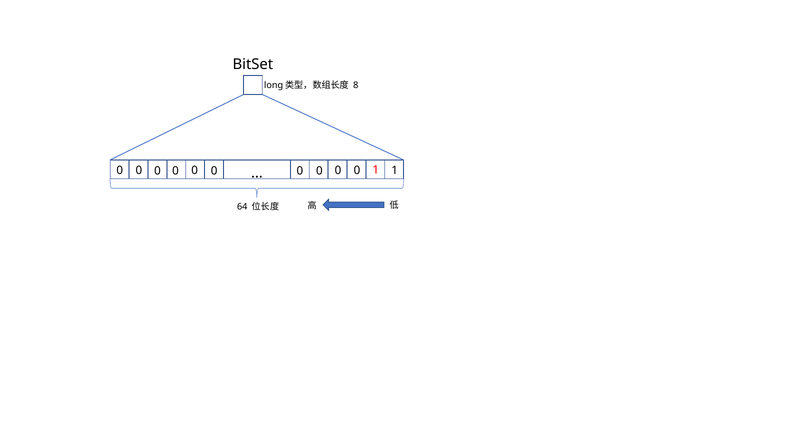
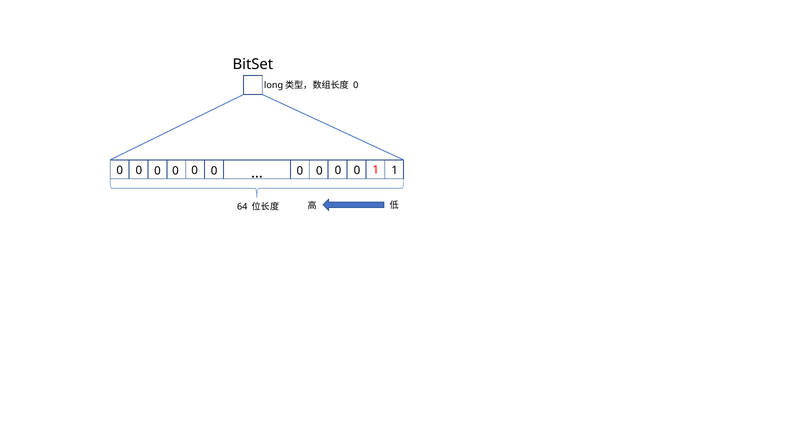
8: 8 -> 0 (356, 85)
